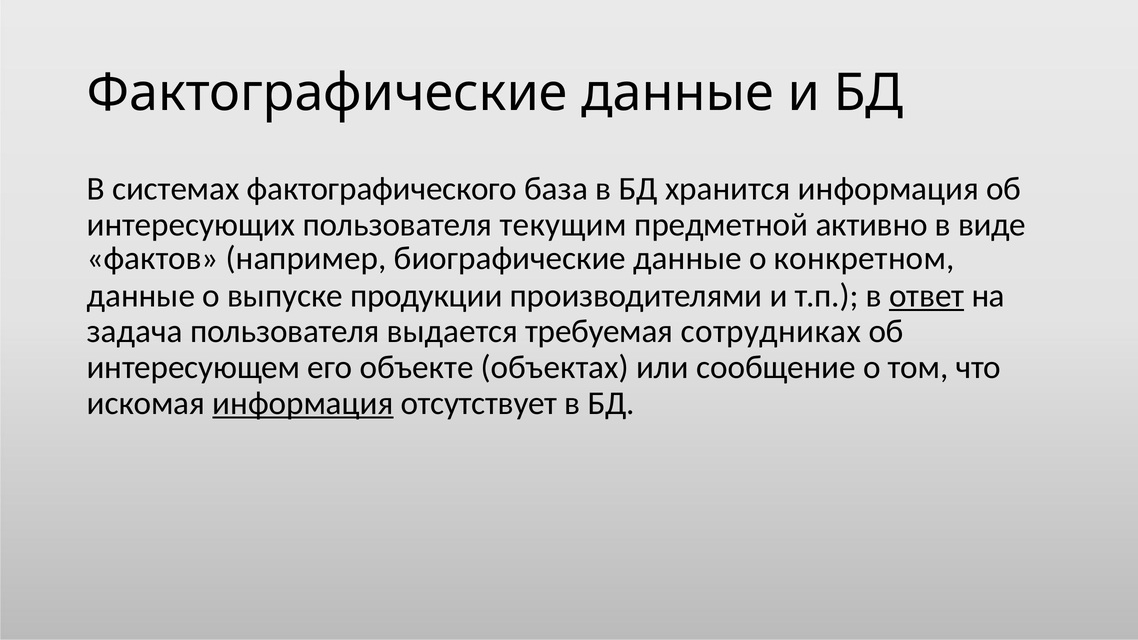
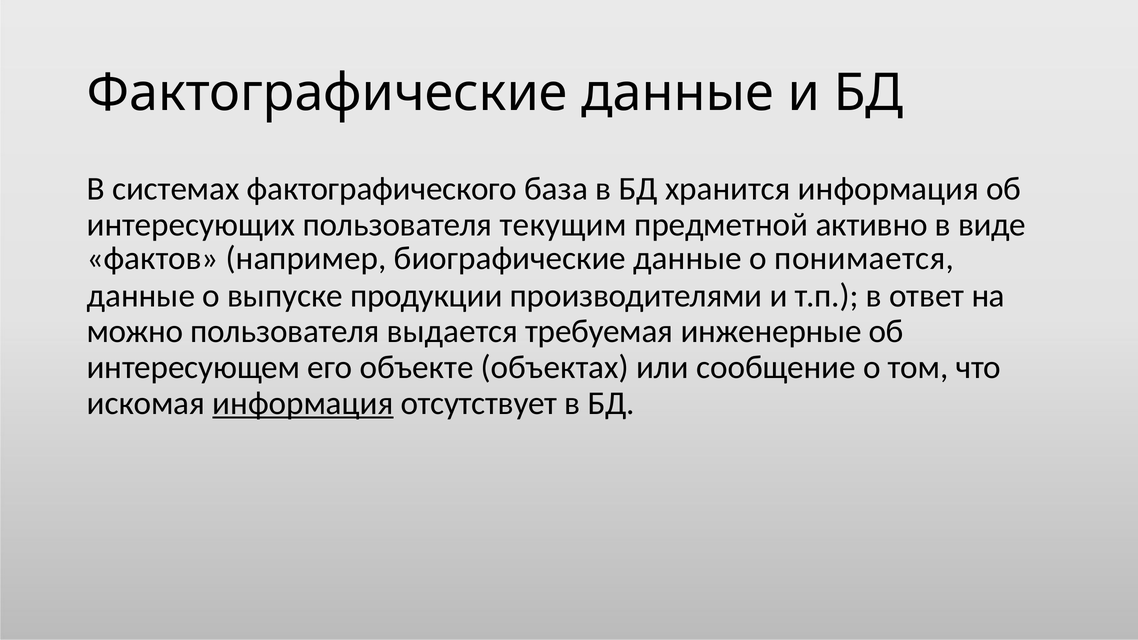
конкретном: конкретном -> понимается (864, 258)
ответ underline: present -> none (927, 296)
задача: задача -> можно (135, 331)
сотрудниках: сотрудниках -> инженерные (771, 331)
